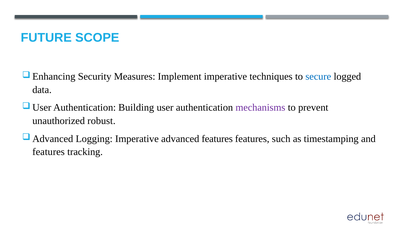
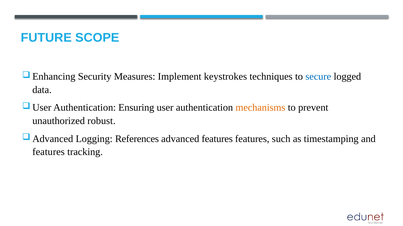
Implement imperative: imperative -> keystrokes (226, 77)
Building: Building -> Ensuring (136, 108)
mechanisms colour: purple -> orange (260, 108)
Logging Imperative: Imperative -> References (137, 139)
